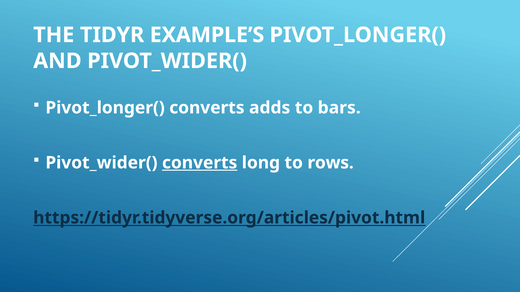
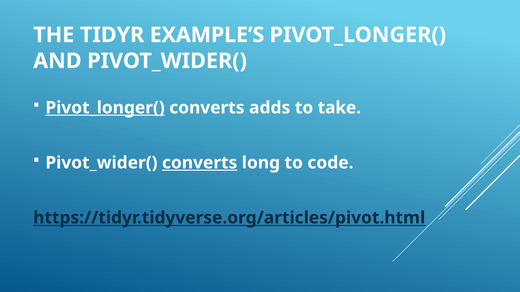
Pivot_longer( underline: none -> present (105, 108)
bars: bars -> take (339, 108)
rows: rows -> code (330, 163)
